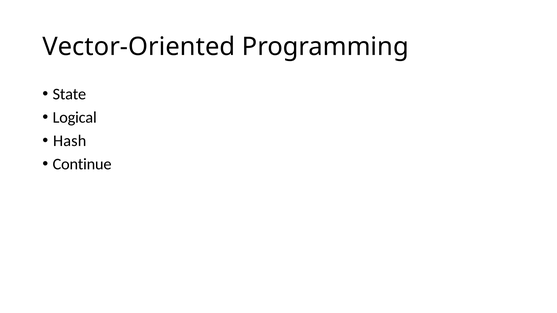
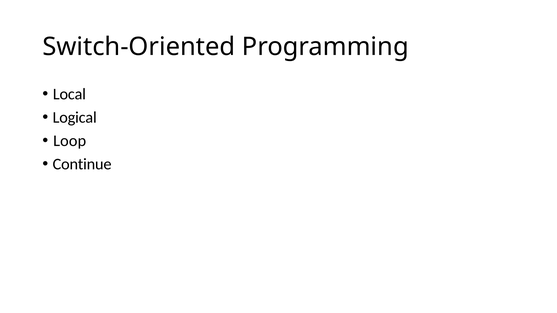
Vector-Oriented: Vector-Oriented -> Switch-Oriented (139, 47)
State: State -> Local (69, 94)
Hash: Hash -> Loop (70, 141)
